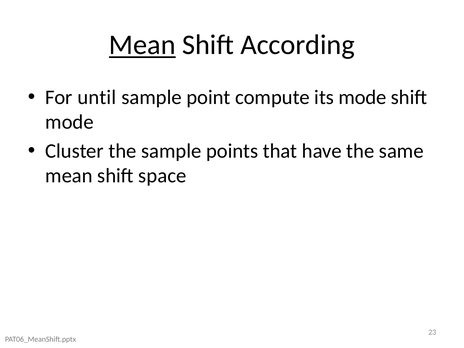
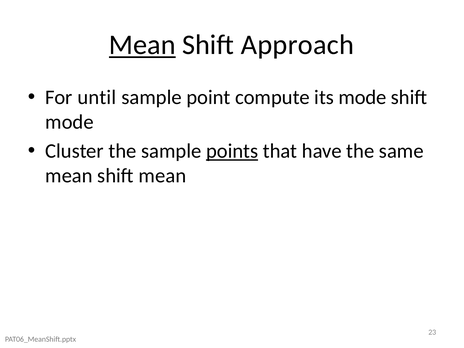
According: According -> Approach (297, 45)
points underline: none -> present (232, 151)
shift space: space -> mean (162, 176)
